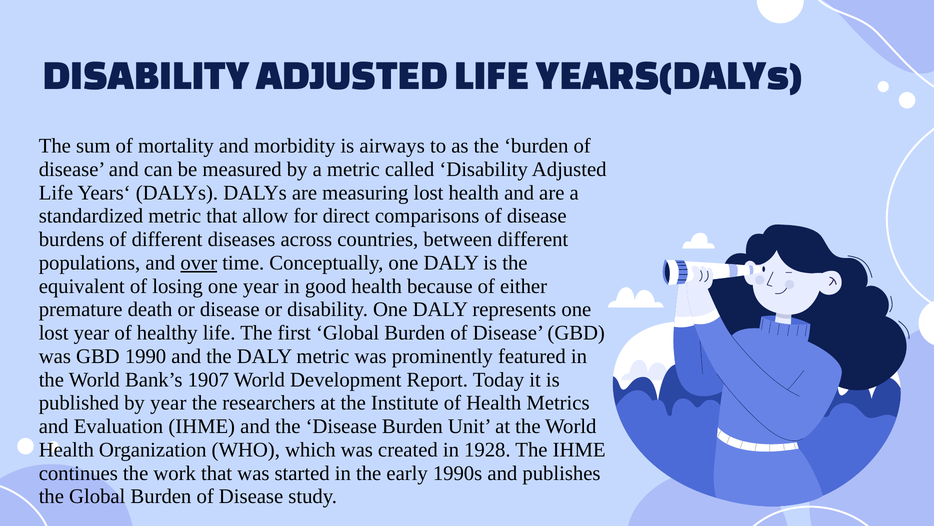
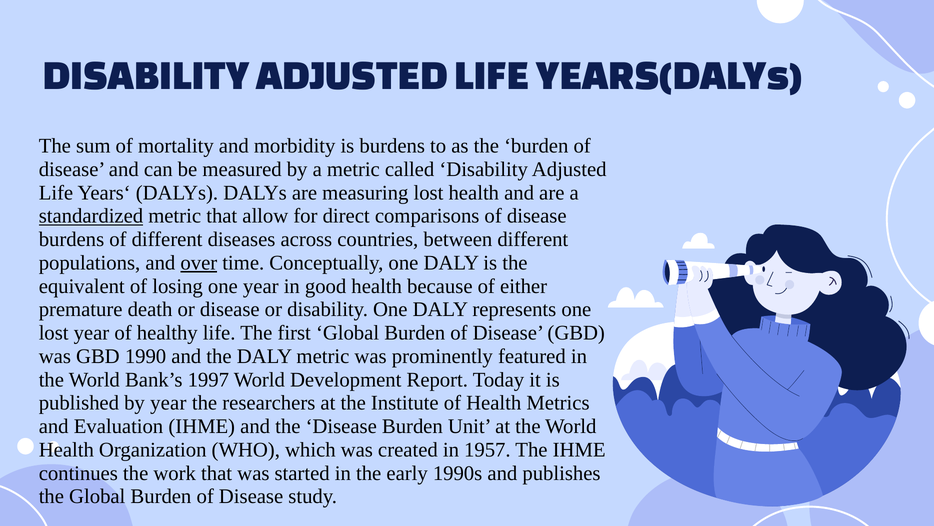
is airways: airways -> burdens (392, 146)
standardized underline: none -> present (91, 216)
1907: 1907 -> 1997 (208, 379)
1928: 1928 -> 1957 (487, 449)
